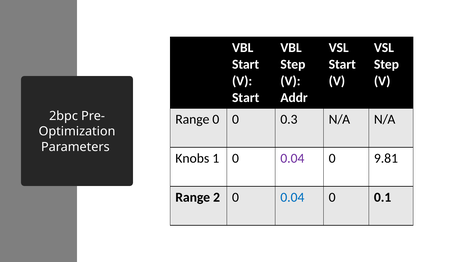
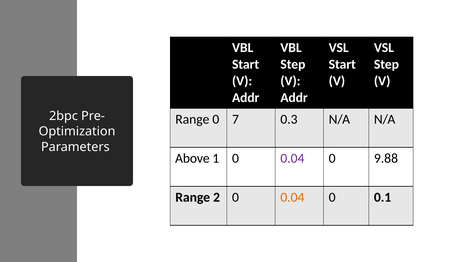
Start: Start -> Addr (246, 98)
0 0: 0 -> 7 (235, 119)
Knobs: Knobs -> Above (192, 158)
9.81: 9.81 -> 9.88 (386, 158)
0.04 colour: blue -> orange (292, 197)
